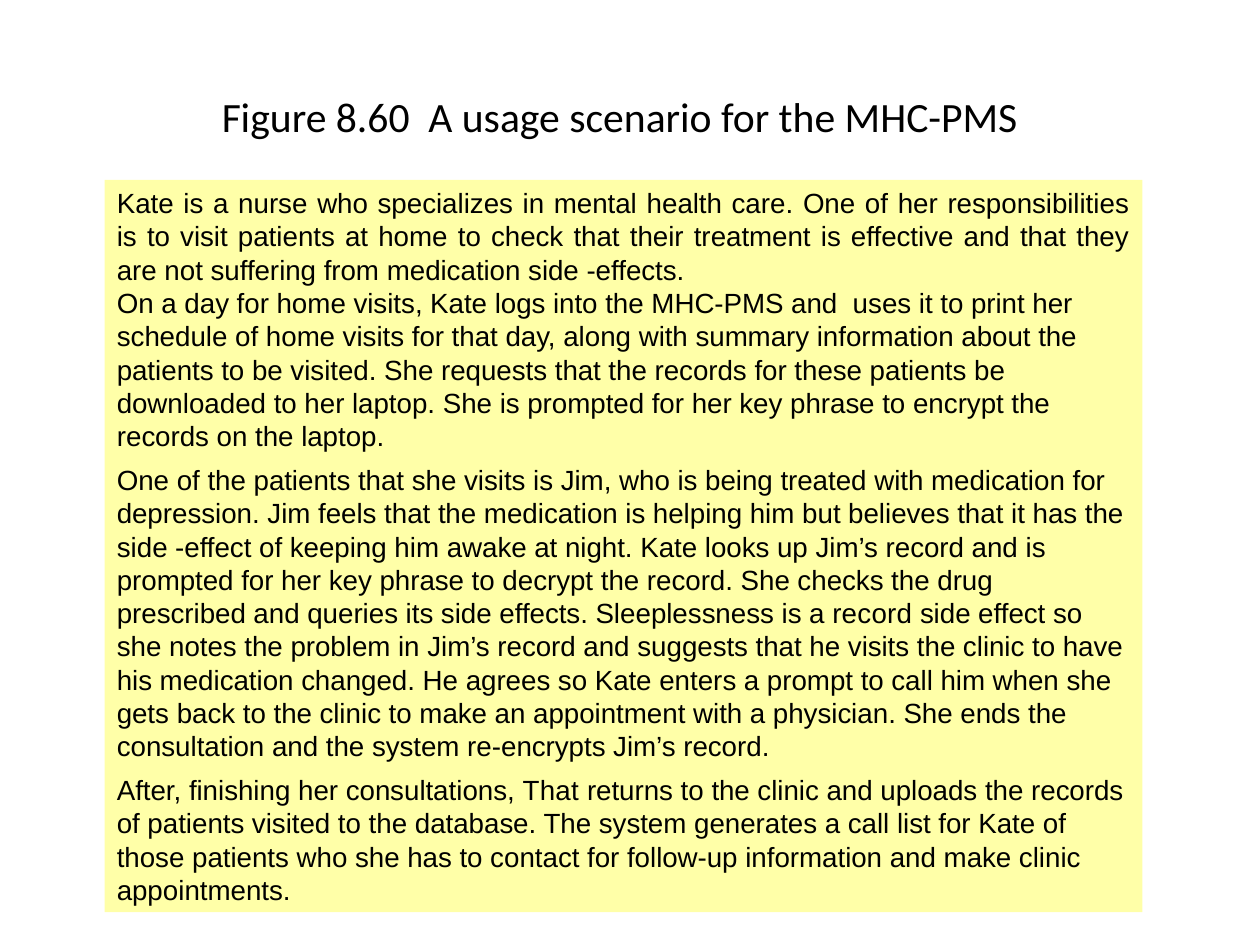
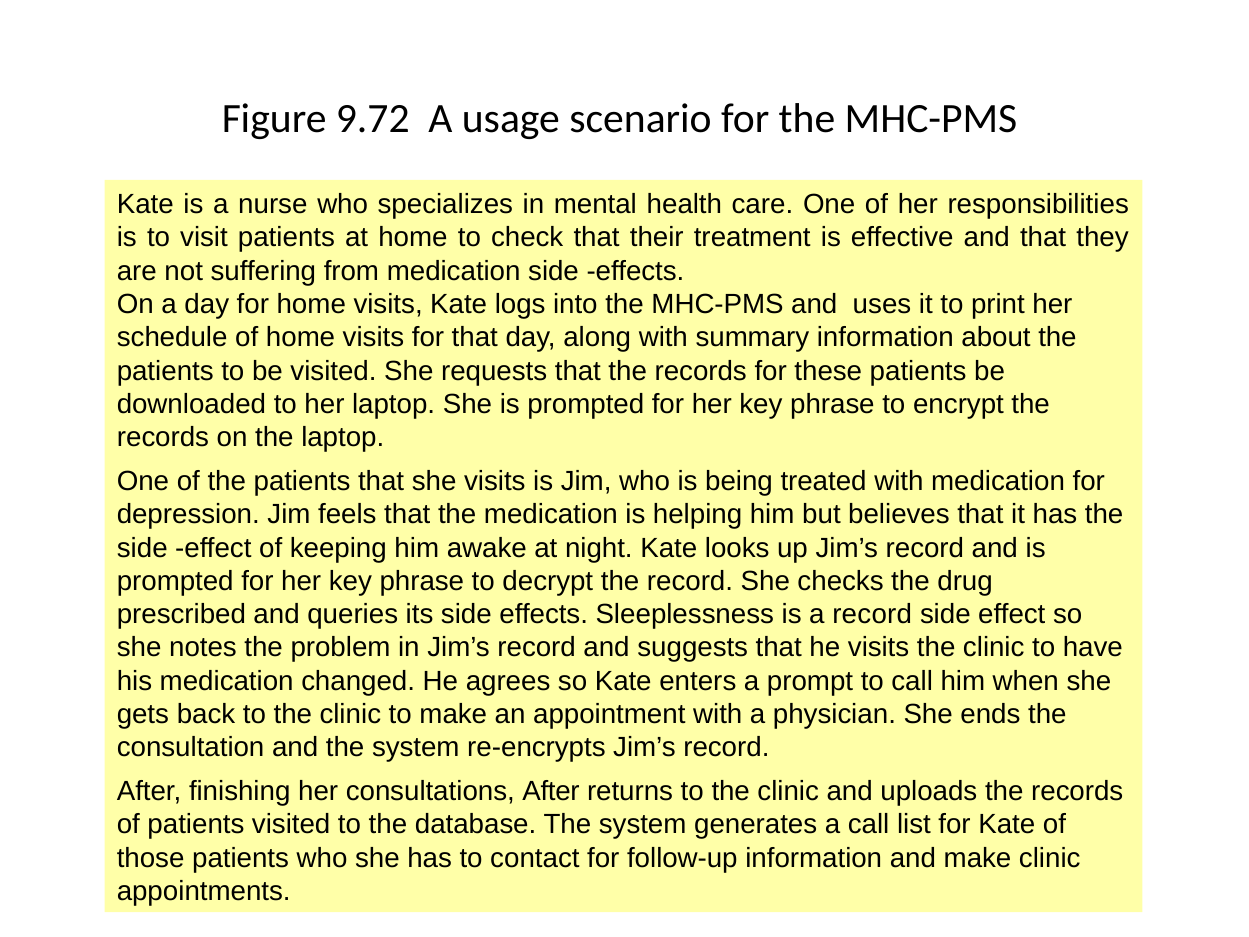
8.60: 8.60 -> 9.72 (373, 118)
consultations That: That -> After (551, 791)
